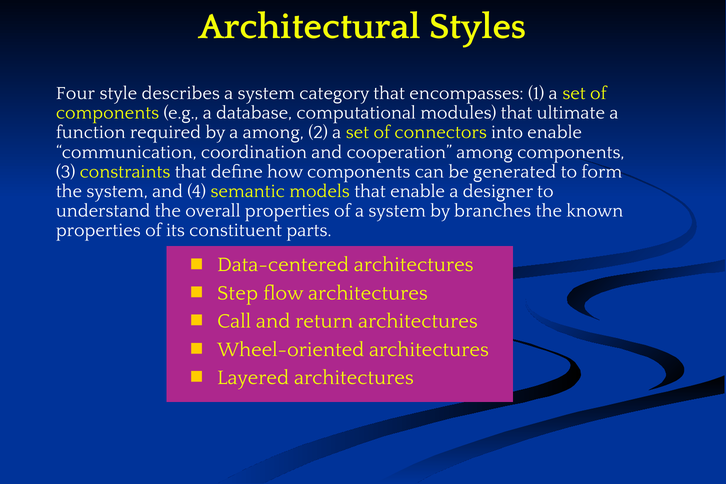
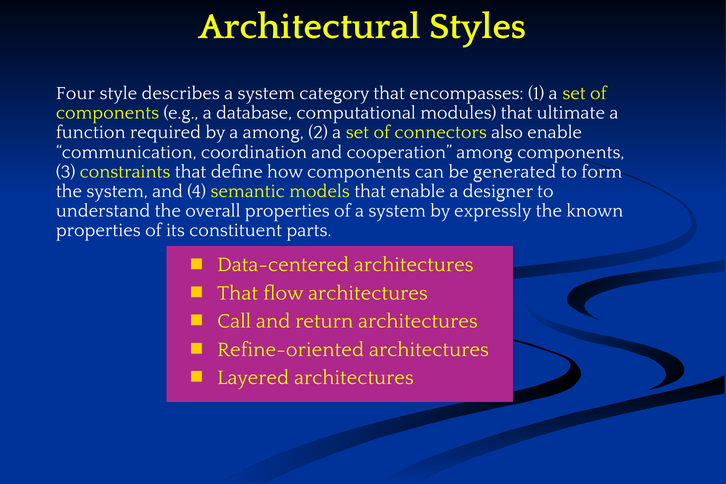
into: into -> also (507, 132)
branches: branches -> expressly (493, 211)
Step: Step -> That (238, 293)
Wheel-oriented: Wheel-oriented -> Refine-oriented (291, 350)
